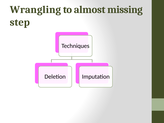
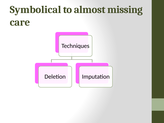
Wrangling: Wrangling -> Symbolical (36, 10)
step: step -> care (20, 22)
